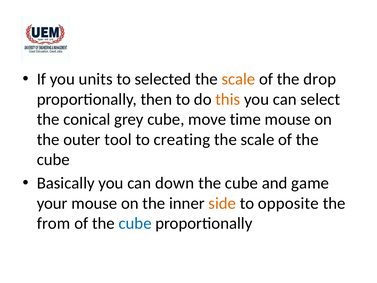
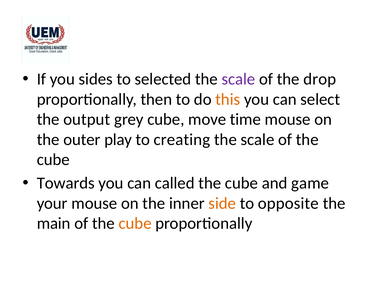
units: units -> sides (96, 79)
scale colour: orange -> purple (238, 79)
conical: conical -> output (87, 119)
tool: tool -> play (118, 139)
Basically: Basically -> Towards (66, 183)
down: down -> called (175, 183)
from: from -> main (54, 223)
cube colour: blue -> orange (135, 223)
